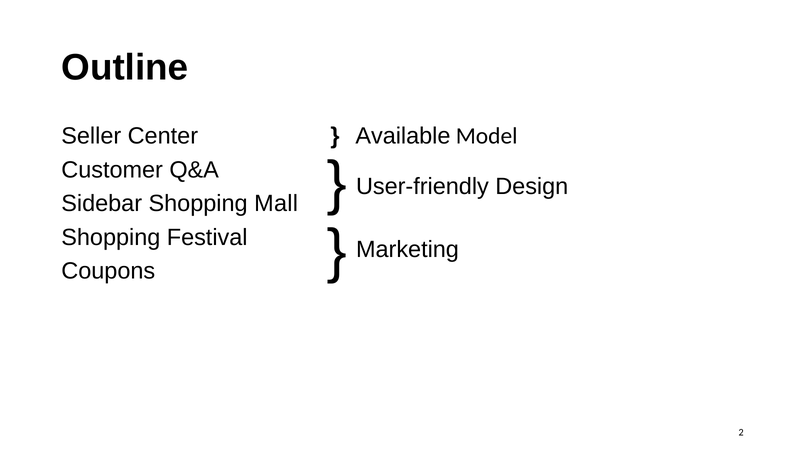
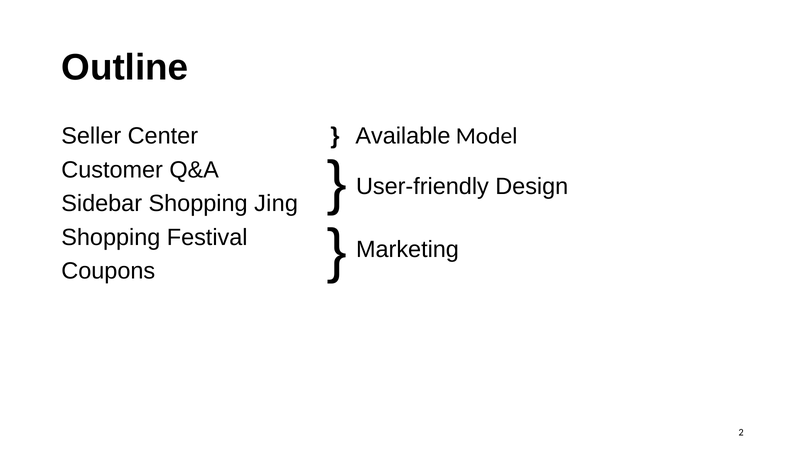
Mall: Mall -> Jing (276, 204)
